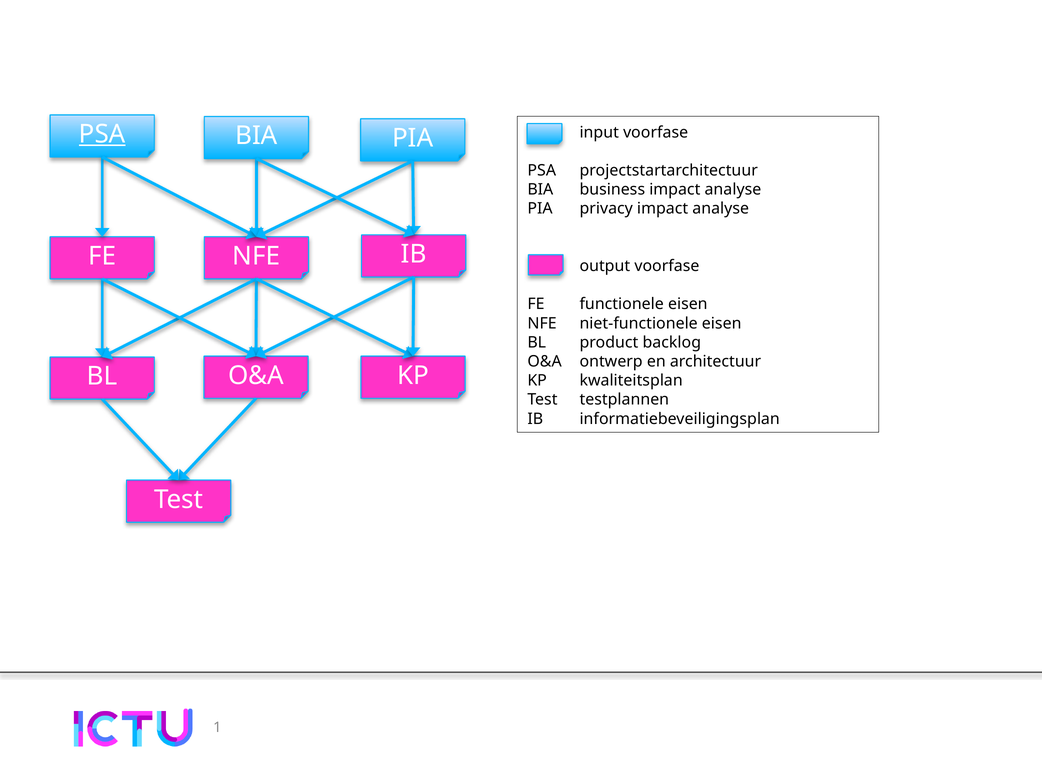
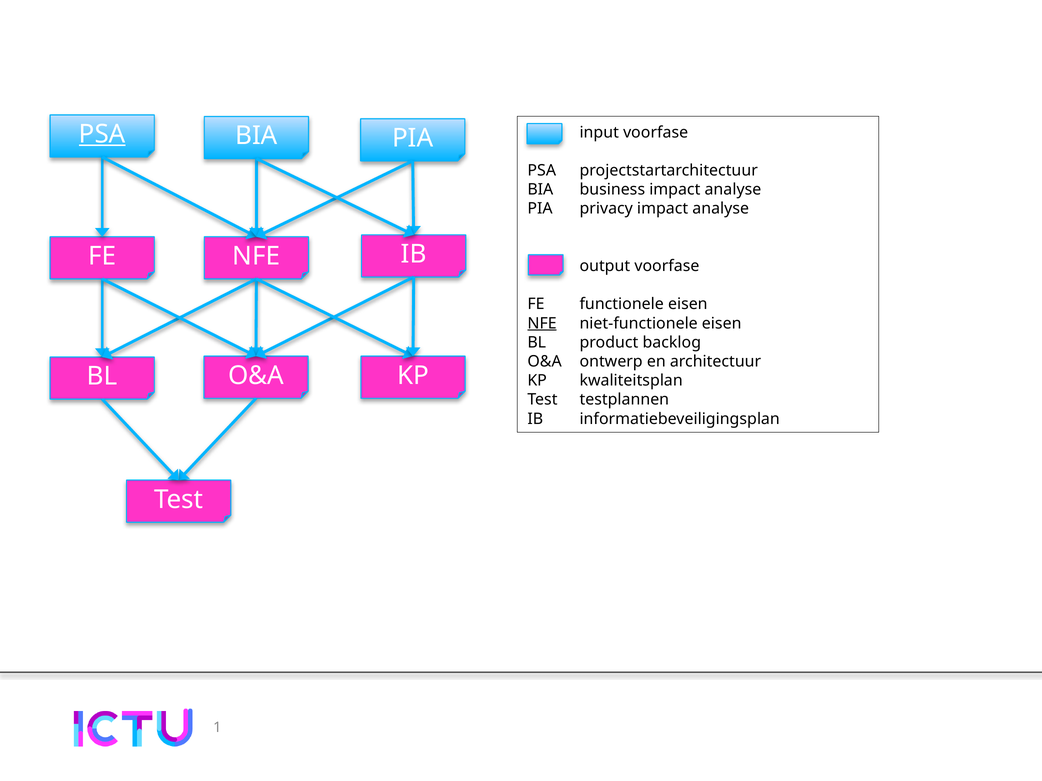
NFE underline: none -> present (542, 324)
